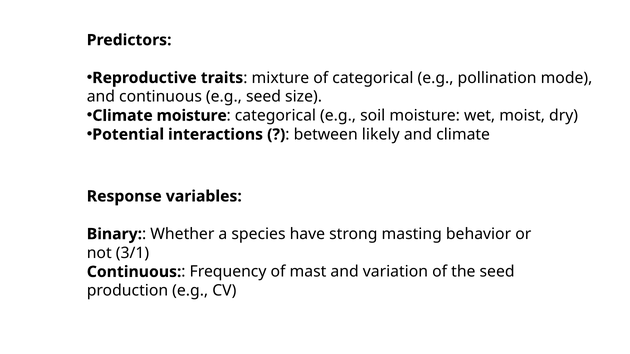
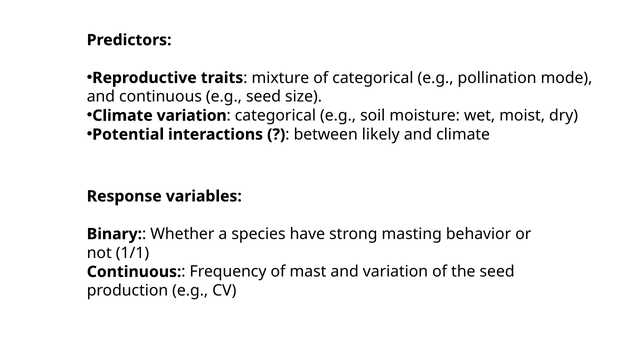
Climate moisture: moisture -> variation (192, 116)
3/1: 3/1 -> 1/1 (132, 253)
